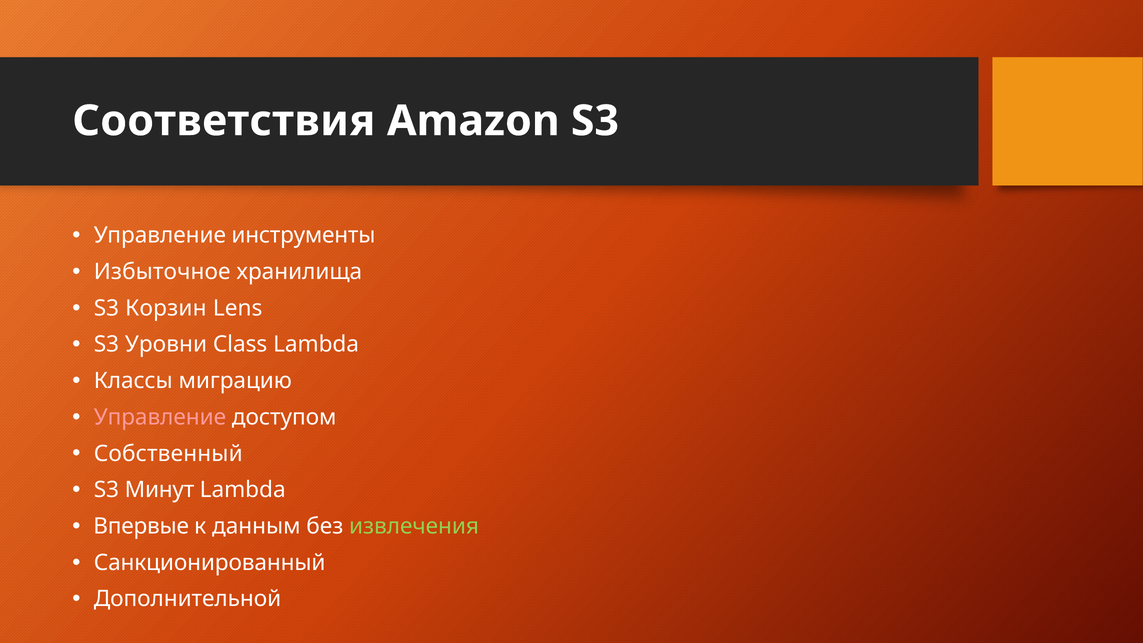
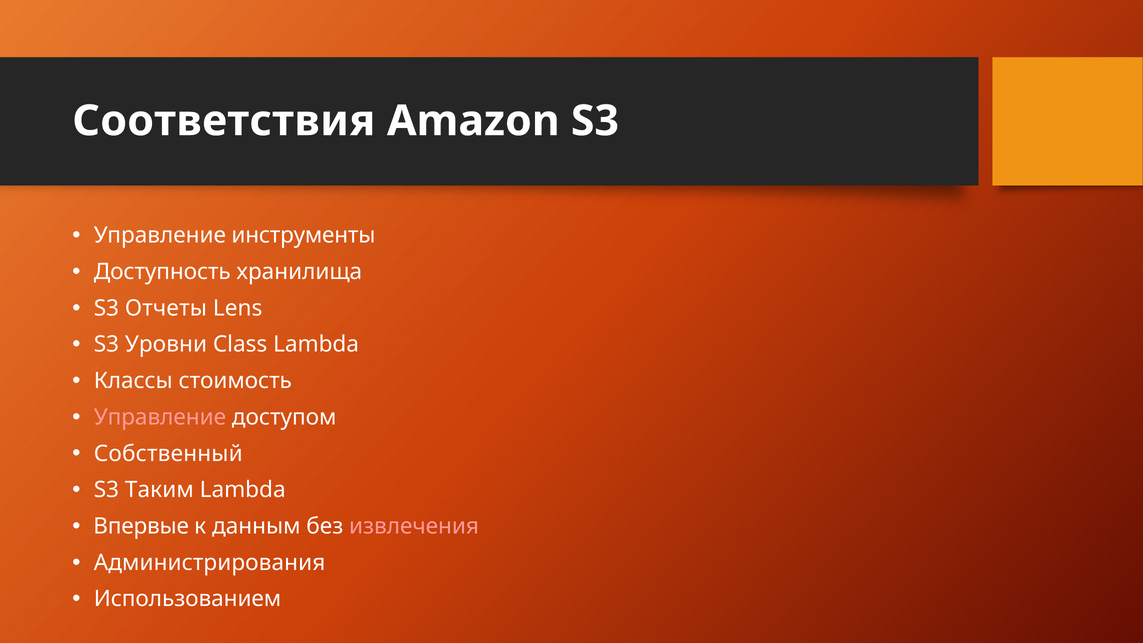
Избыточное: Избыточное -> Доступность (162, 272)
Корзин: Корзин -> Отчеты (166, 308)
миграцию: миграцию -> стоимость (235, 381)
Минут: Минут -> Таким (159, 490)
извлечения colour: light green -> pink (414, 526)
Санкционированный: Санкционированный -> Администрирования (210, 563)
Дополнительной: Дополнительной -> Использованием (188, 599)
